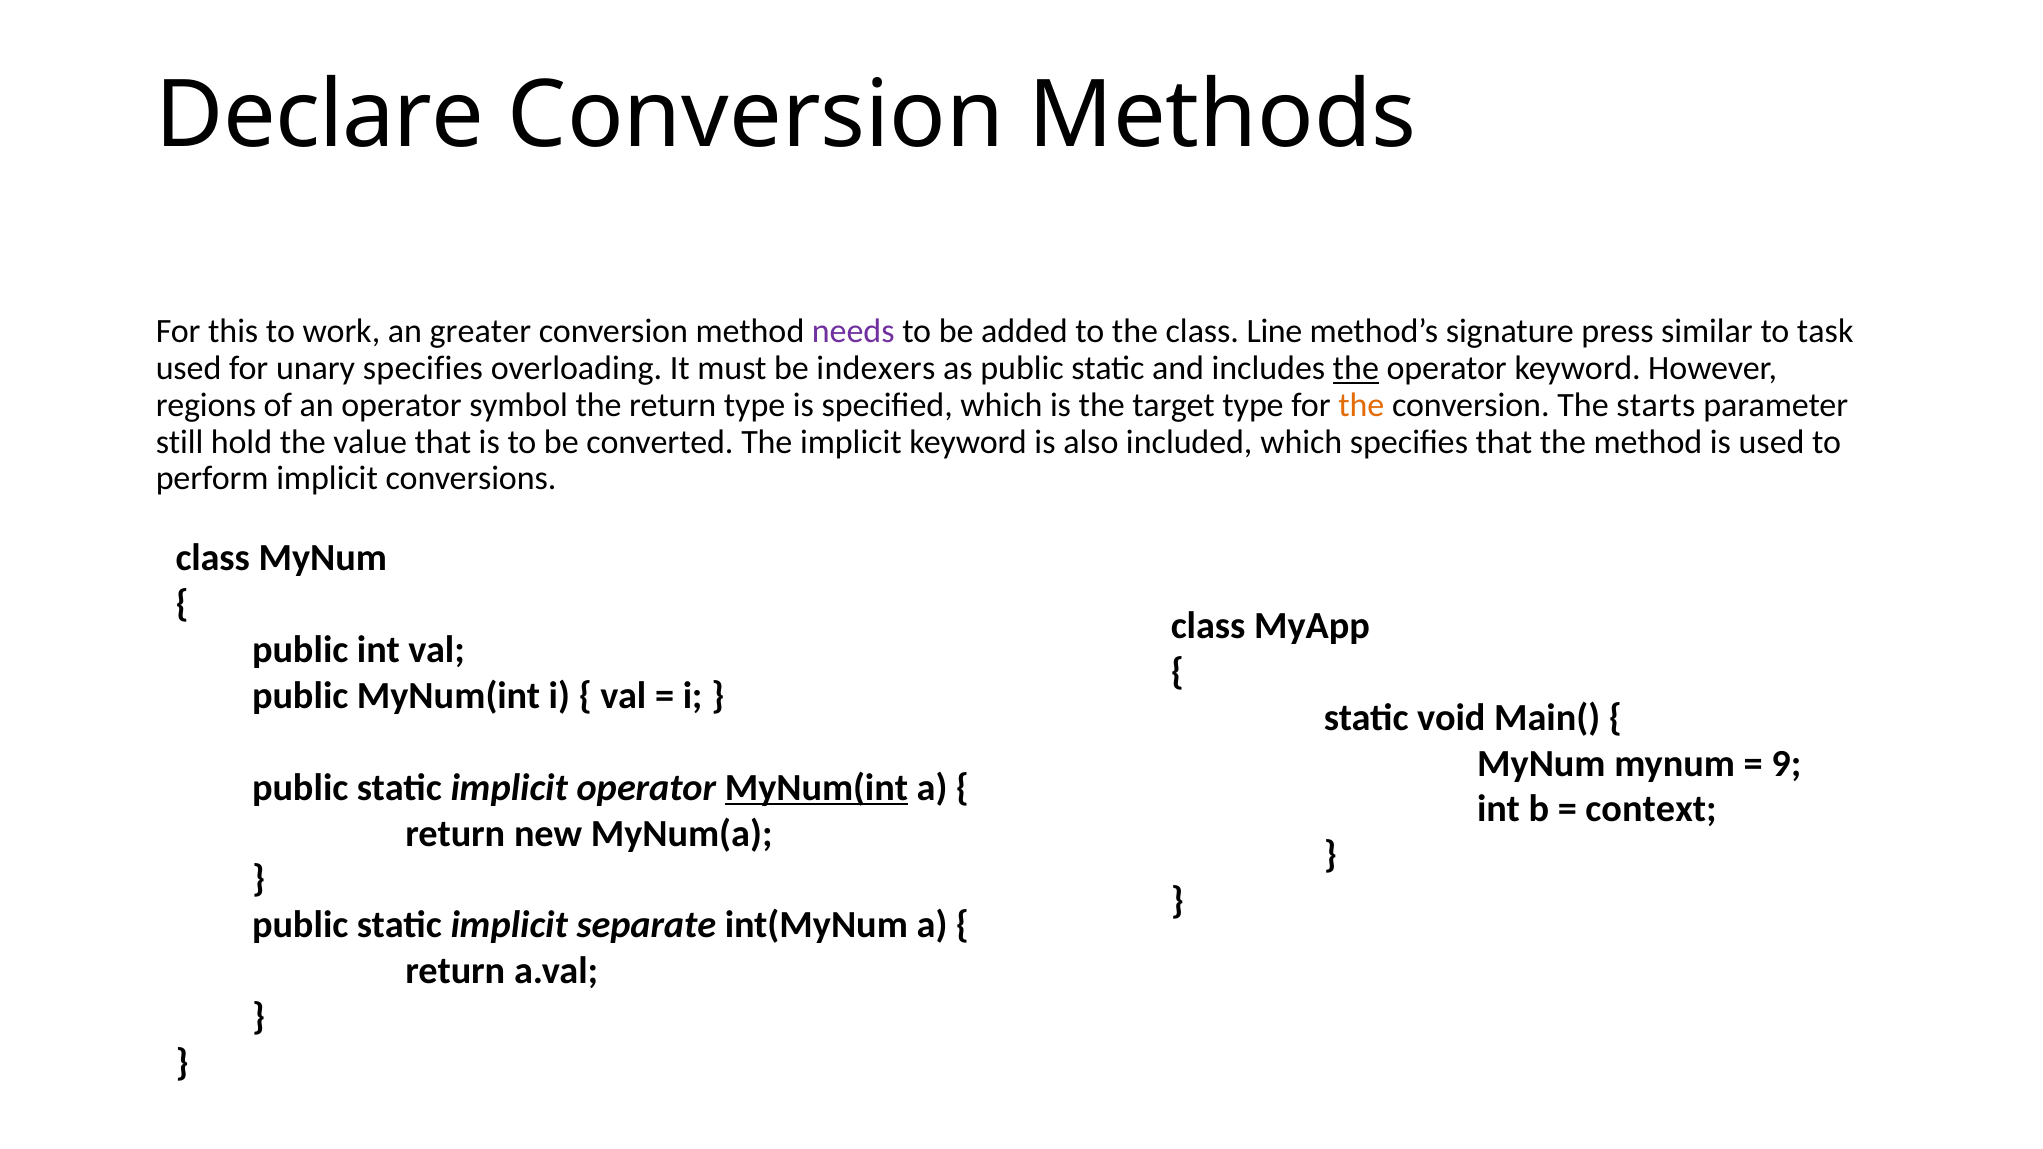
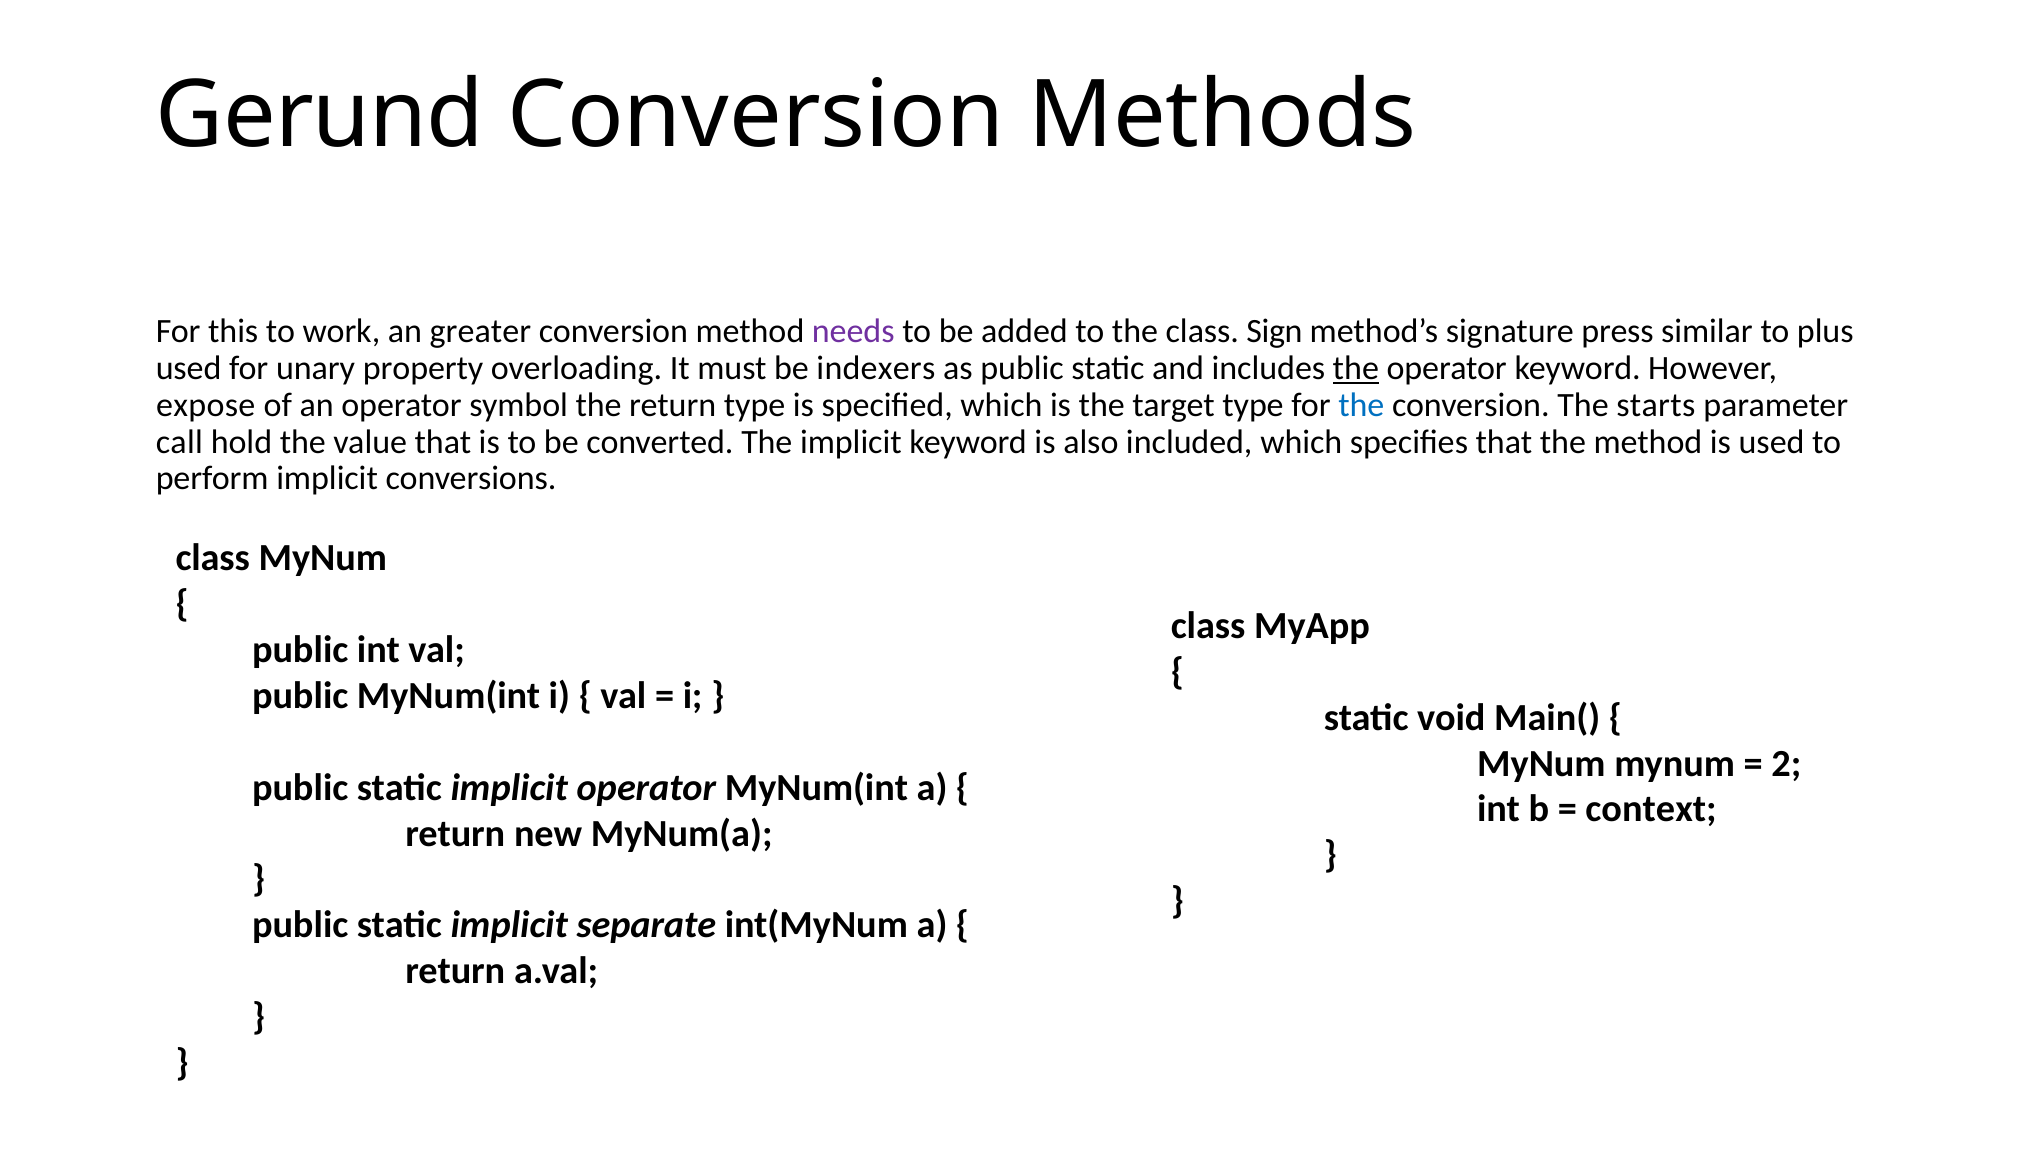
Declare: Declare -> Gerund (320, 115)
Line: Line -> Sign (1274, 332)
task: task -> plus (1825, 332)
unary specifies: specifies -> property (423, 368)
regions: regions -> expose (206, 405)
the colour: orange -> blue (1361, 405)
still: still -> call (179, 442)
9: 9 -> 2 (1786, 763)
MyNum(int underline: present -> none (816, 788)
